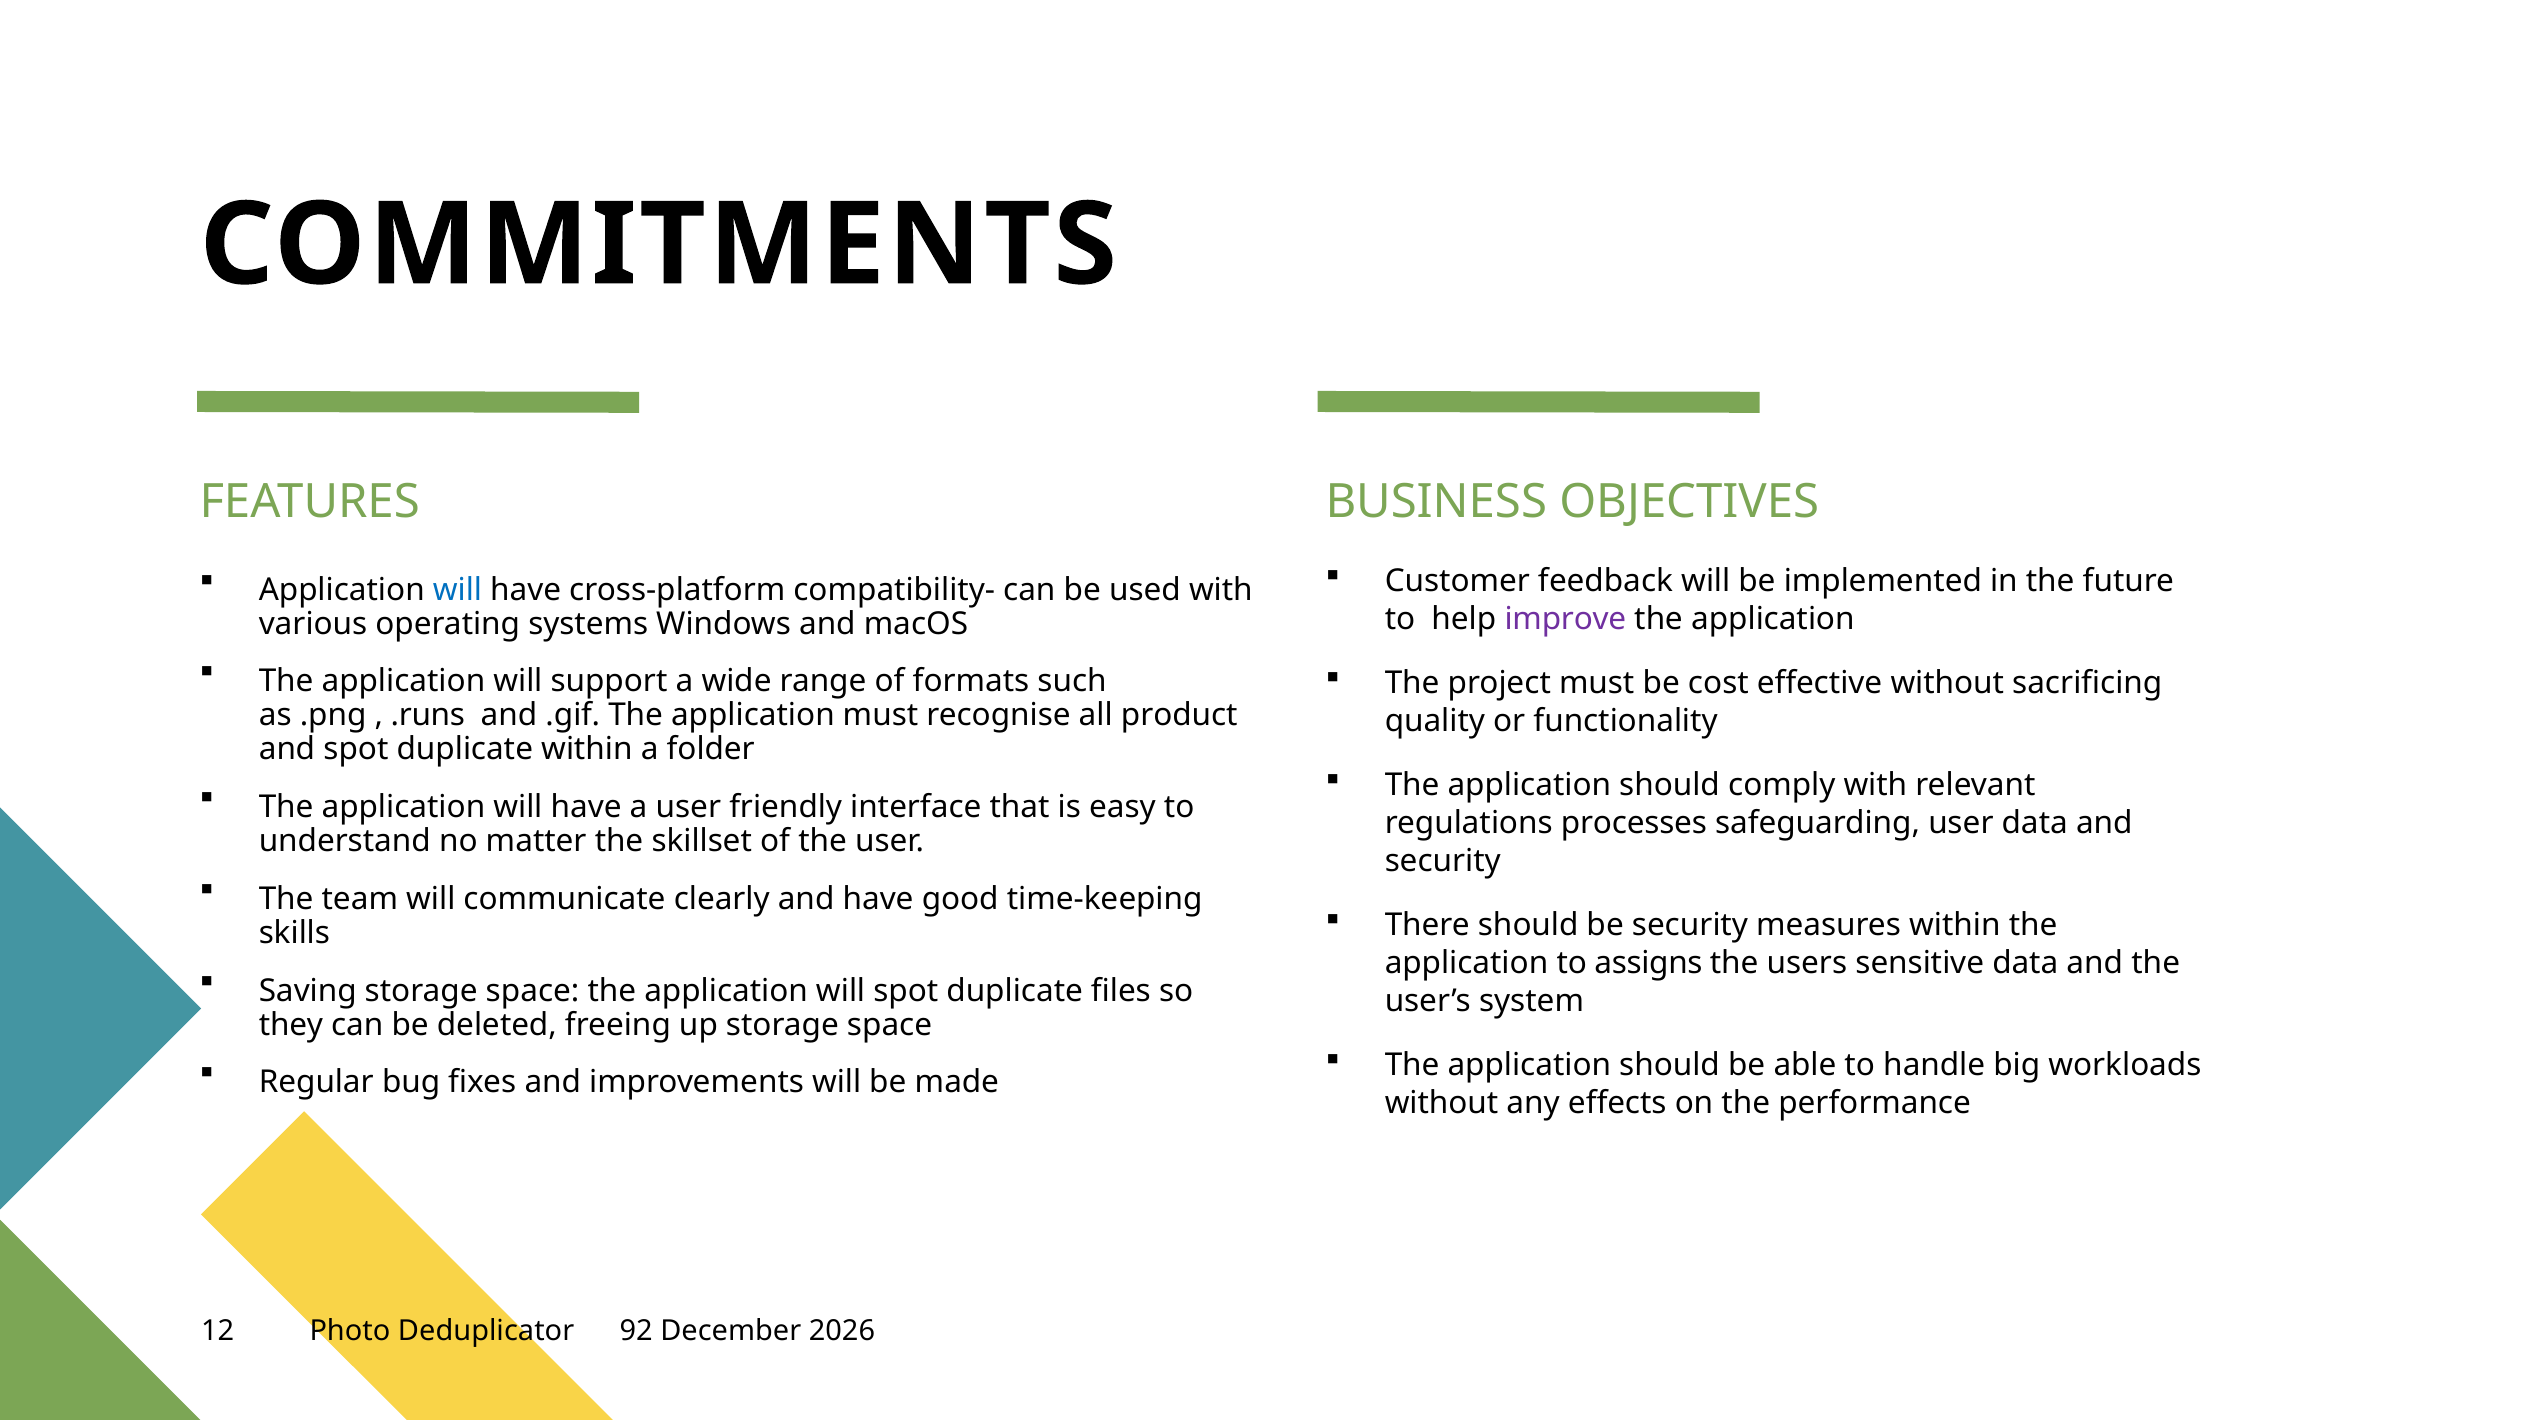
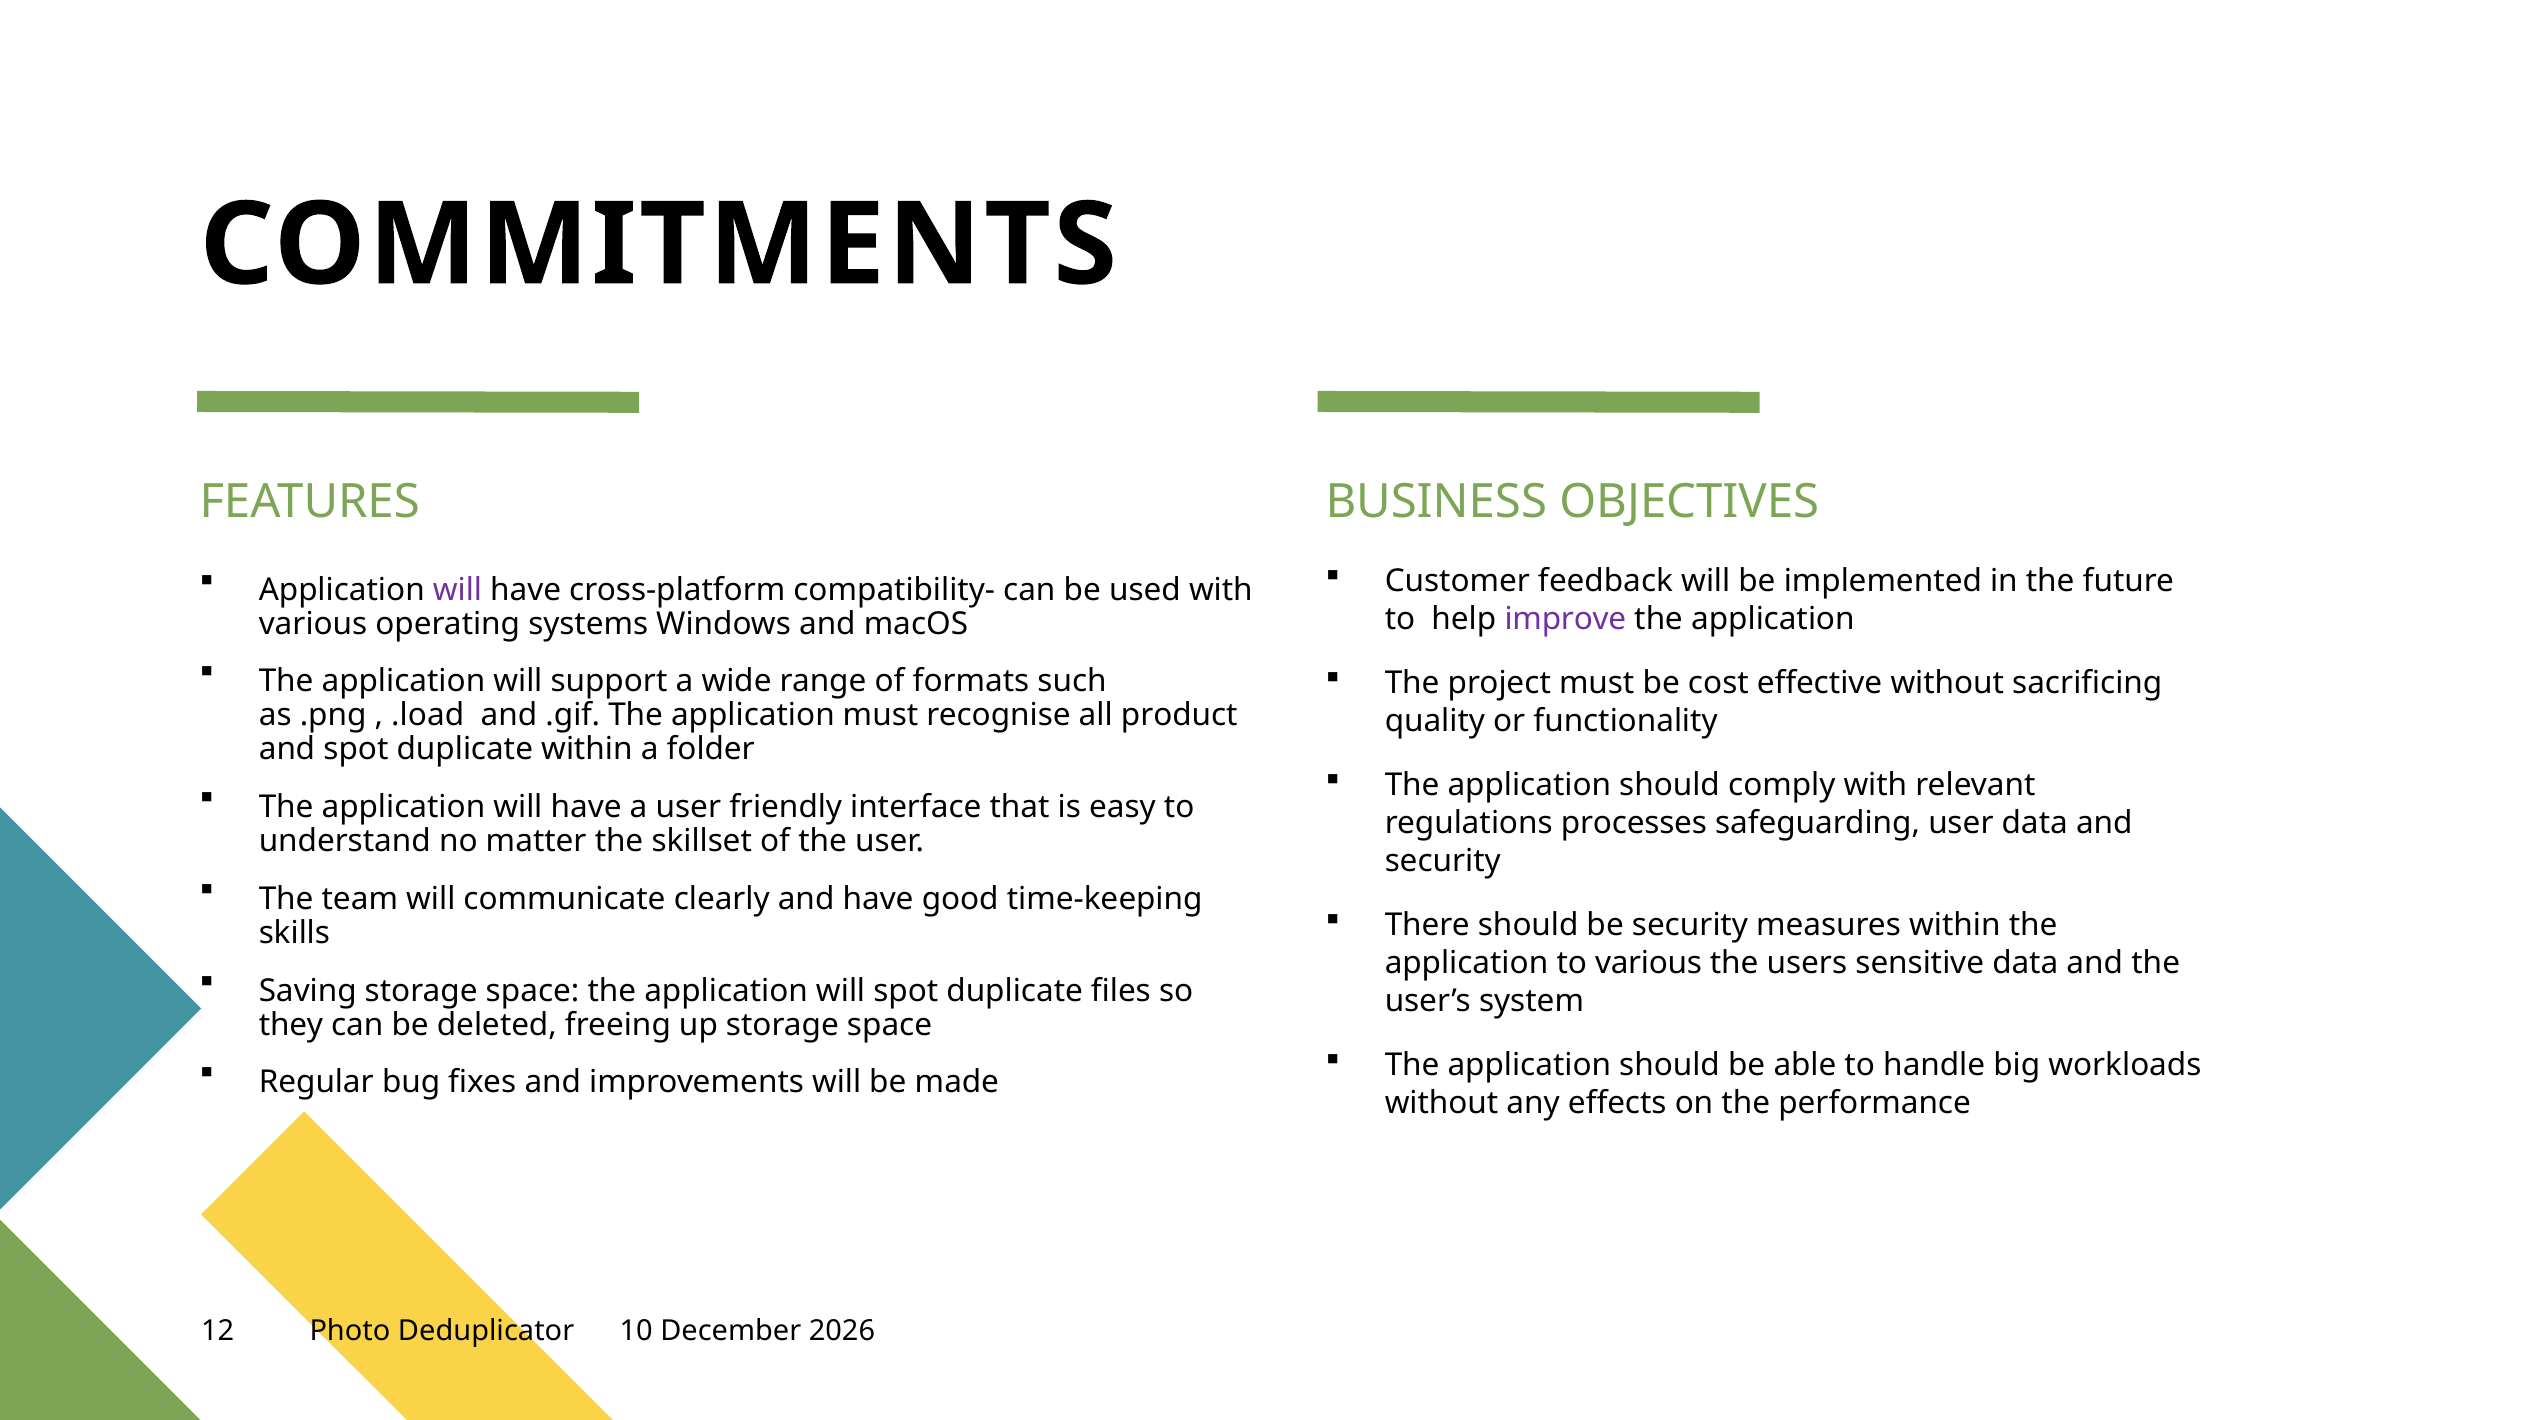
will colour: blue -> purple (457, 590)
.runs: .runs -> .load (428, 716)
to assigns: assigns -> various (1648, 963)
92: 92 -> 10 (636, 1331)
